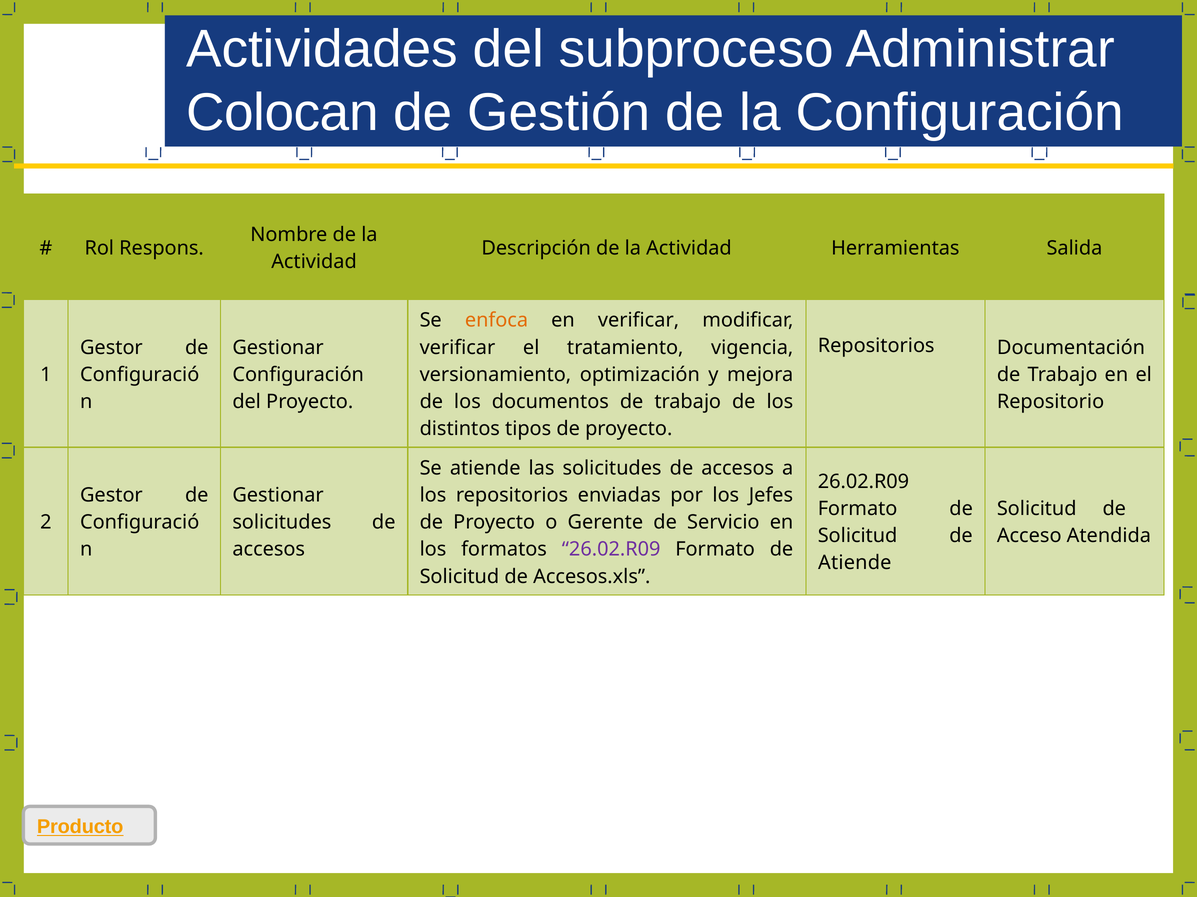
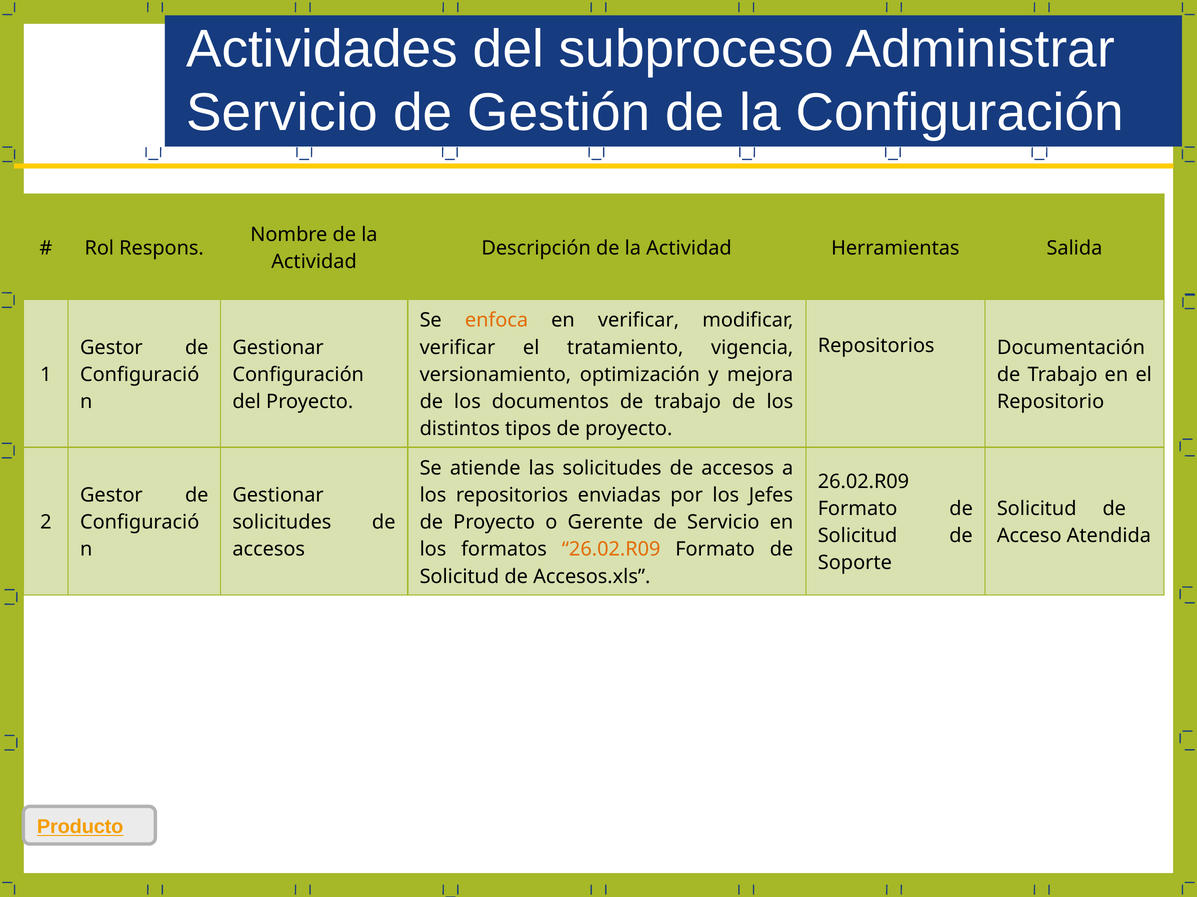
Colocan: Colocan -> Servicio (282, 113)
26.02.R09 colour: purple -> orange (611, 550)
Atiende: Atiende -> Soporte (855, 563)
